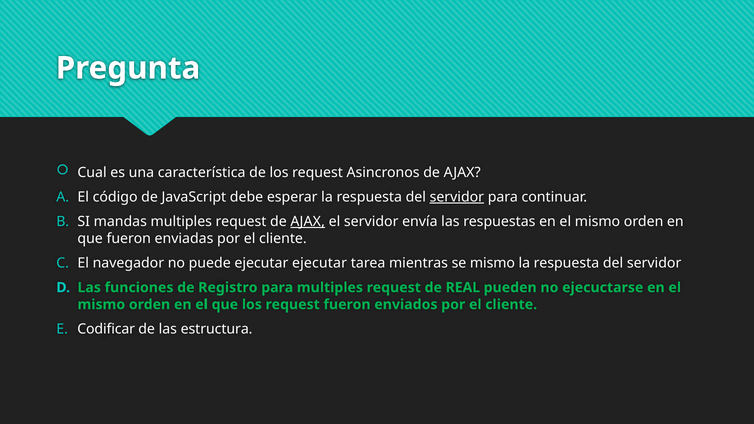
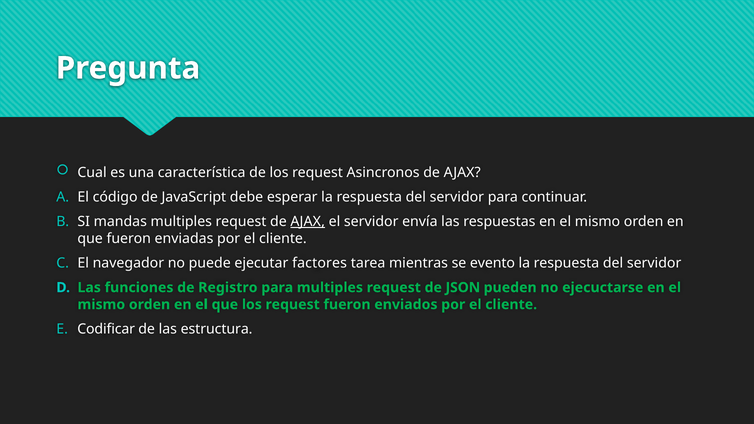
servidor underline: present -> none (457, 197)
ejecutar ejecutar: ejecutar -> factores (320, 263)
se mismo: mismo -> evento (492, 263)
REAL: REAL -> JSON (463, 288)
